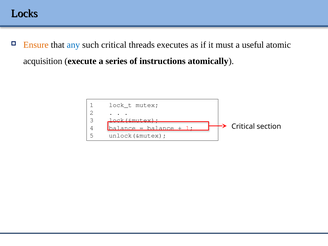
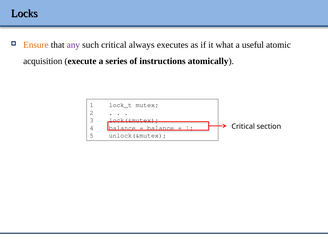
any colour: blue -> purple (73, 45)
threads: threads -> always (142, 45)
must: must -> what (225, 45)
